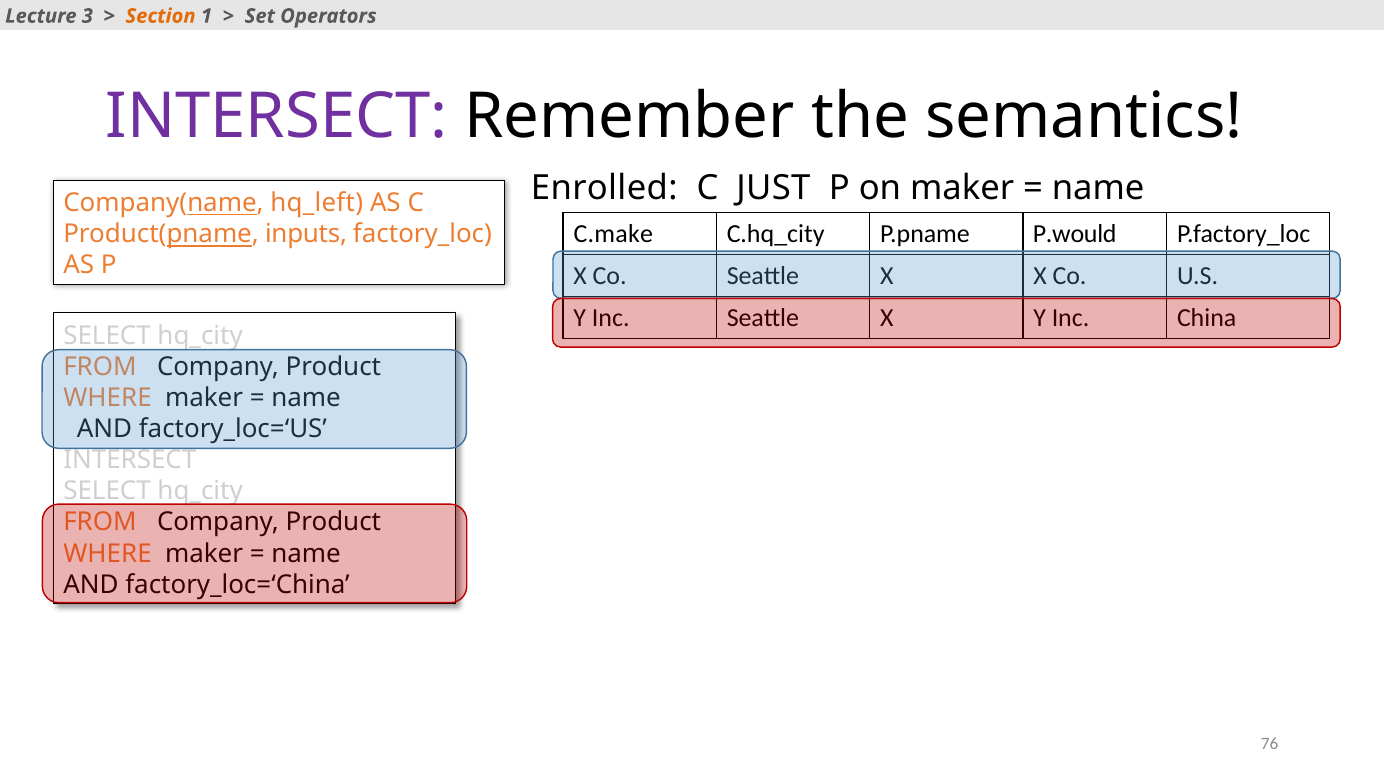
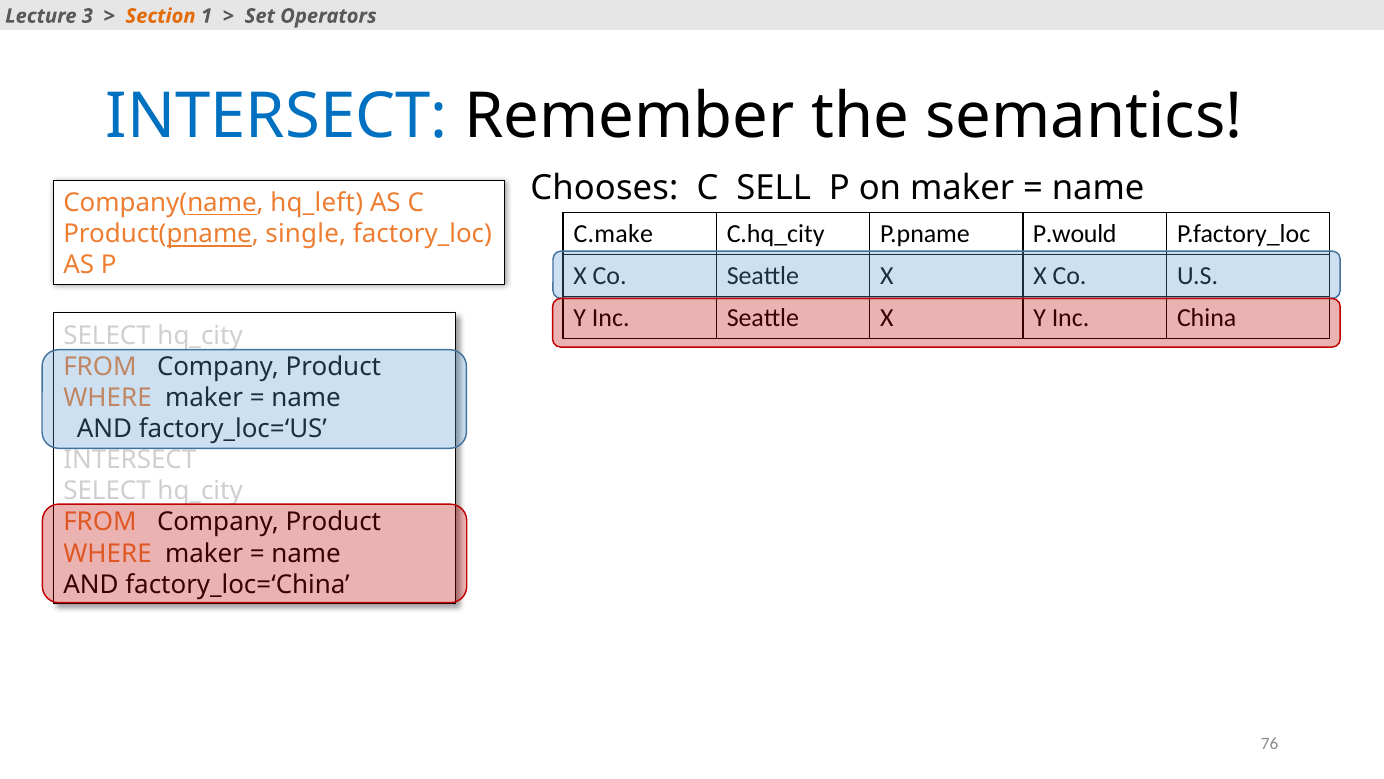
INTERSECT colour: purple -> blue (277, 116)
Enrolled: Enrolled -> Chooses (604, 188)
JUST: JUST -> SELL (774, 188)
inputs: inputs -> single (306, 234)
